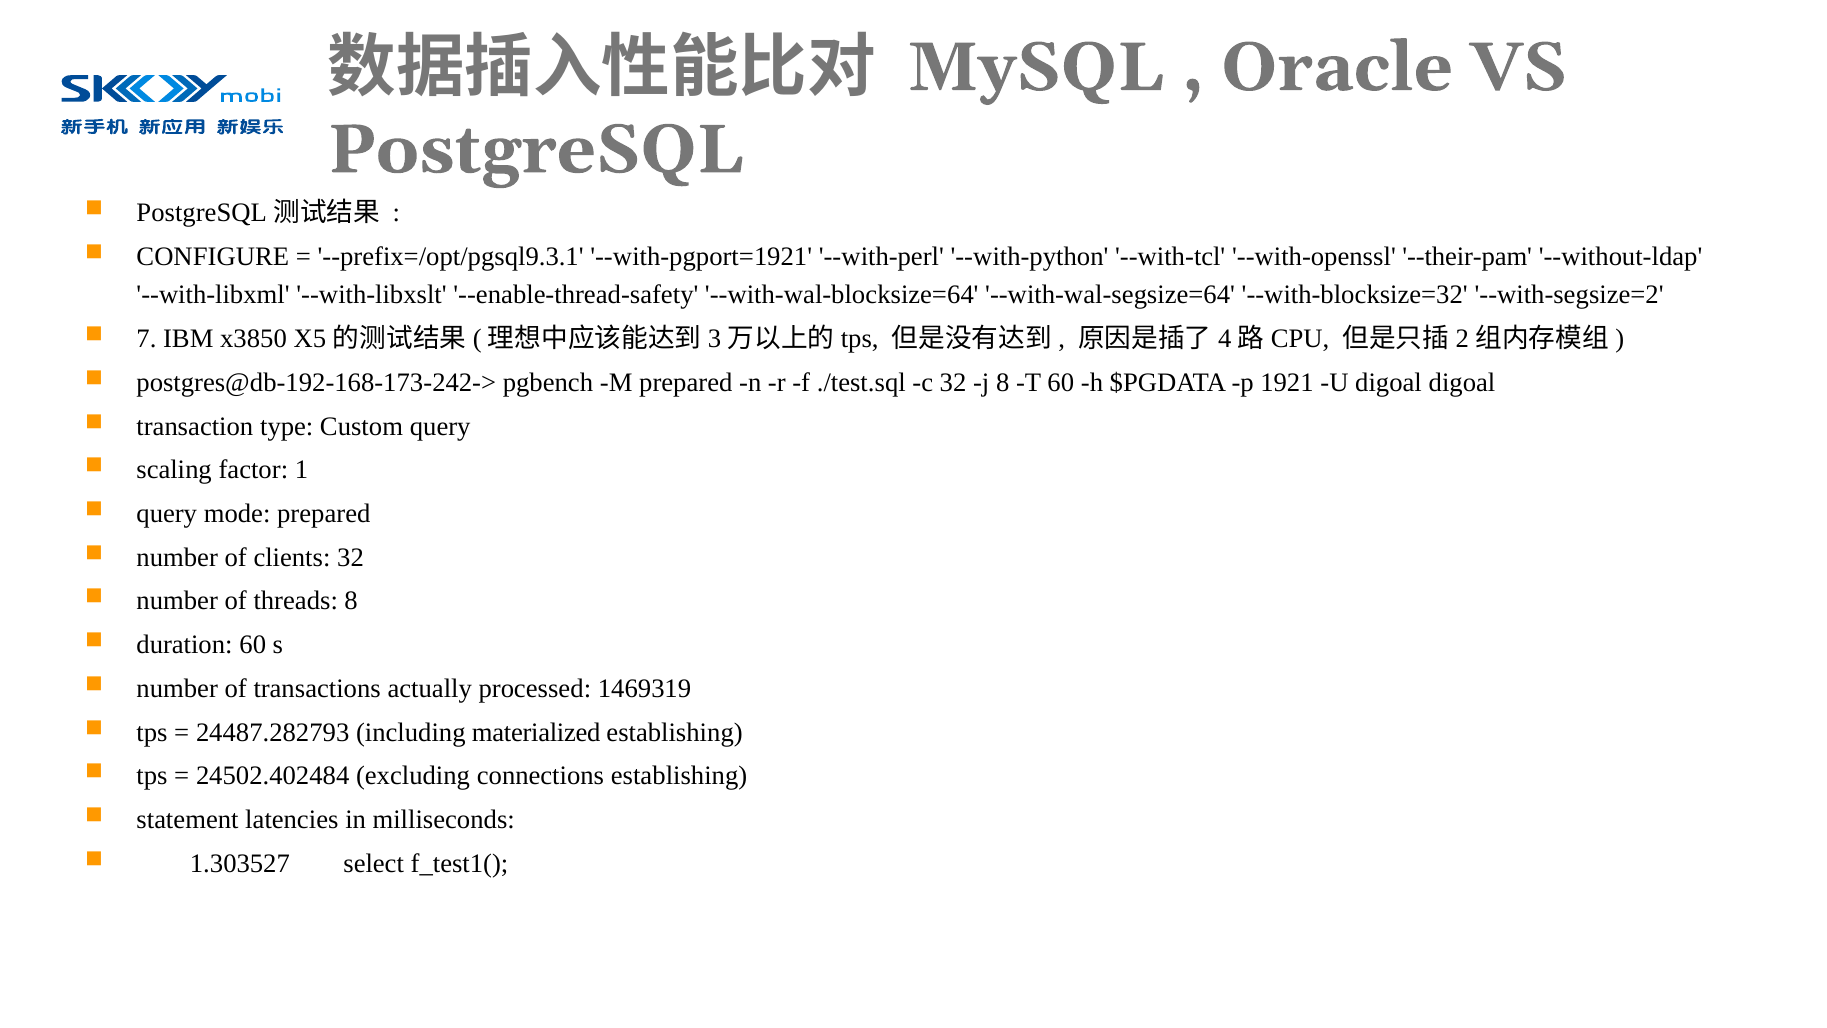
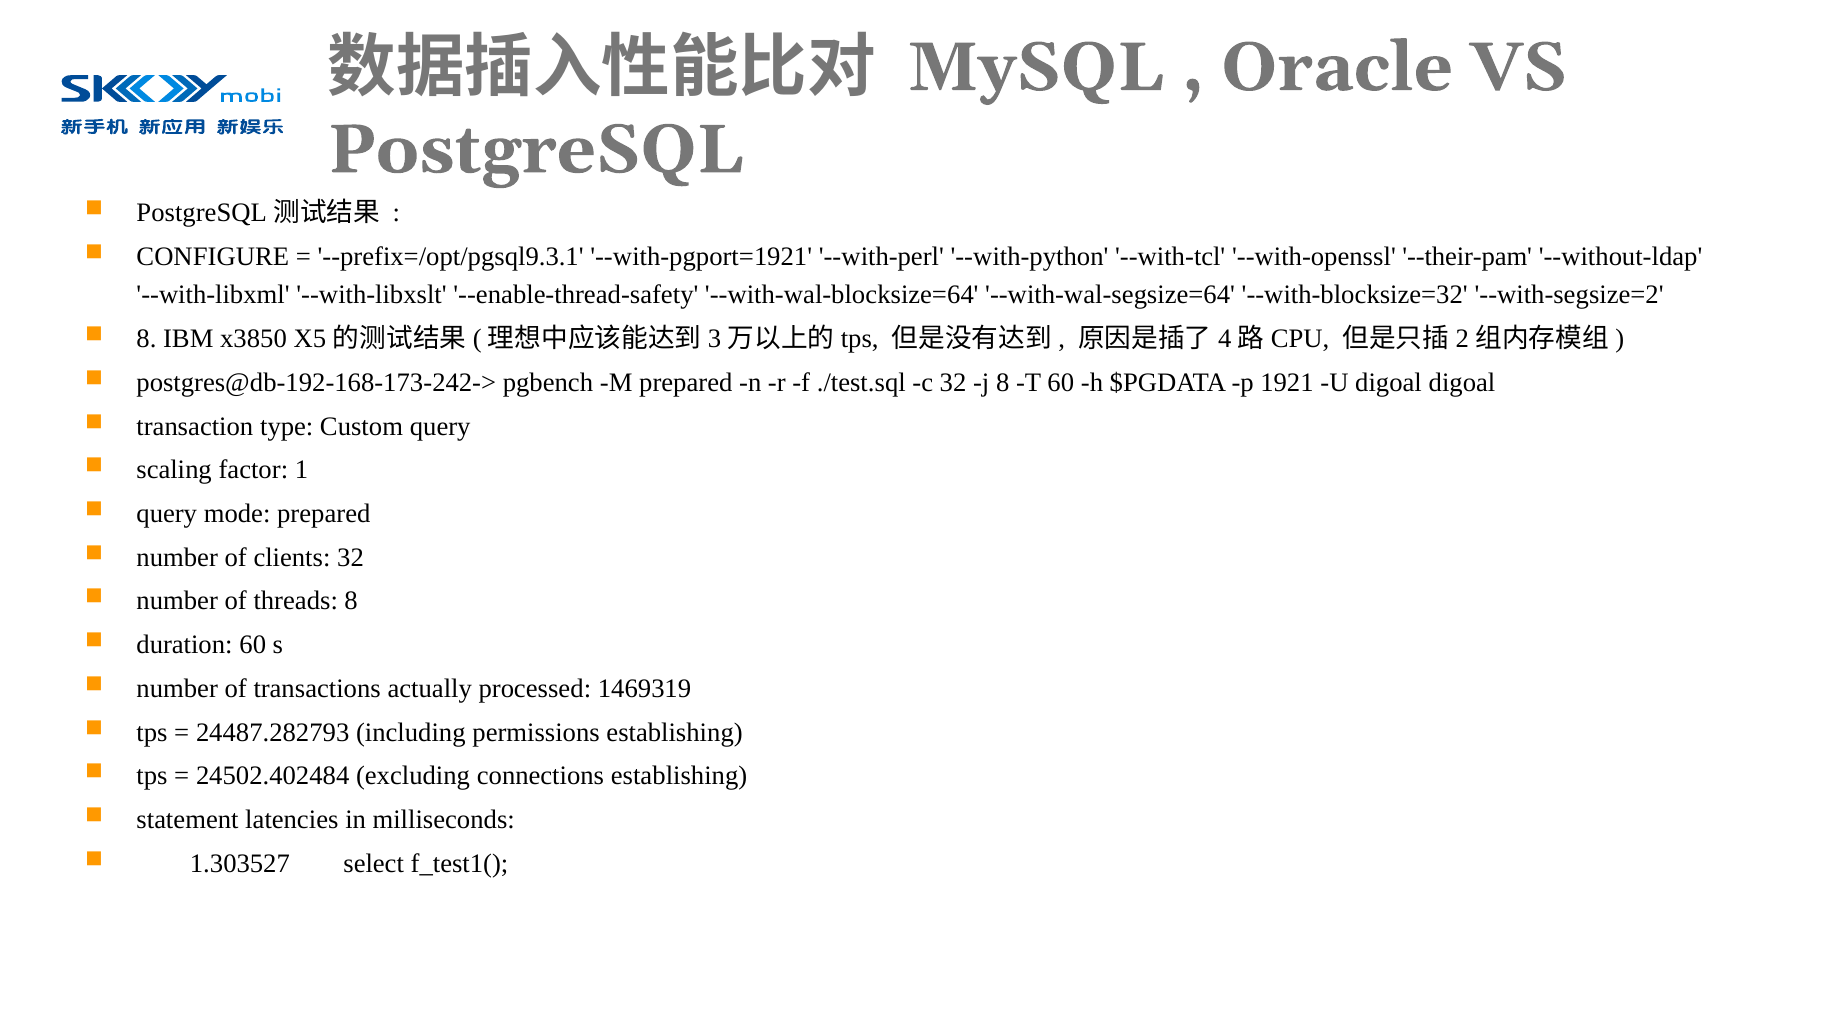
7: 7 -> 8 (146, 339)
materialized: materialized -> permissions (536, 732)
